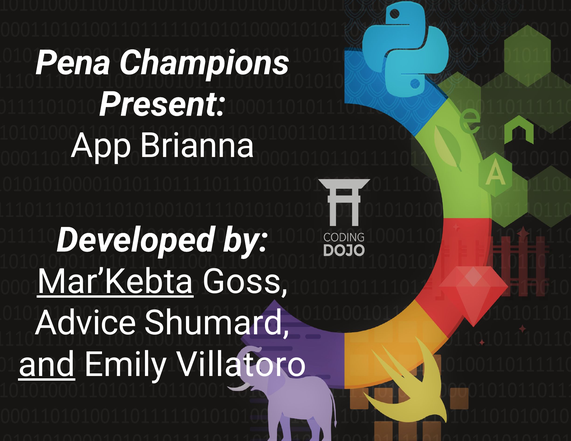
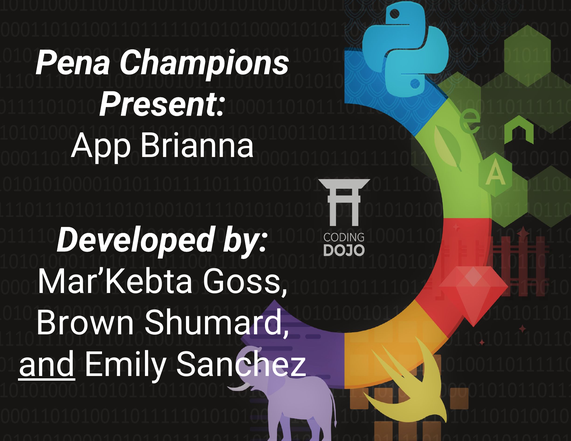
Mar’Kebta underline: present -> none (115, 282)
Advice: Advice -> Brown (85, 323)
Villatoro: Villatoro -> Sanchez (241, 365)
